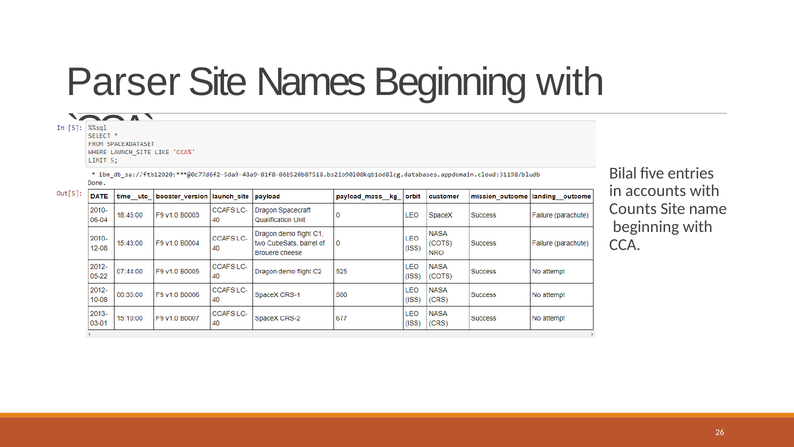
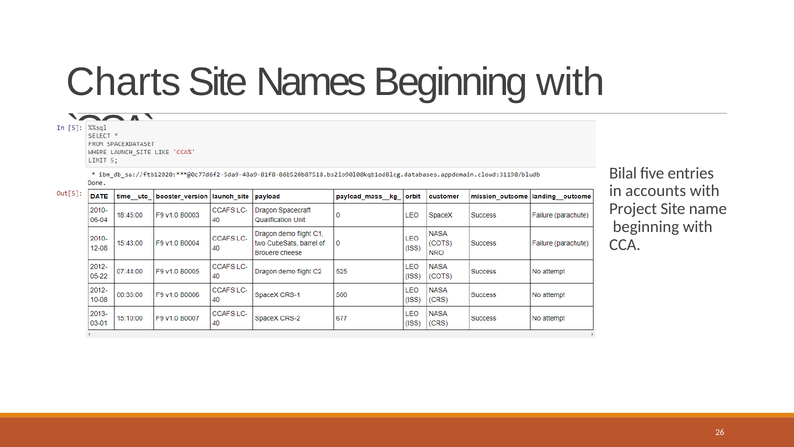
Parser: Parser -> Charts (124, 82)
Counts: Counts -> Project (633, 209)
